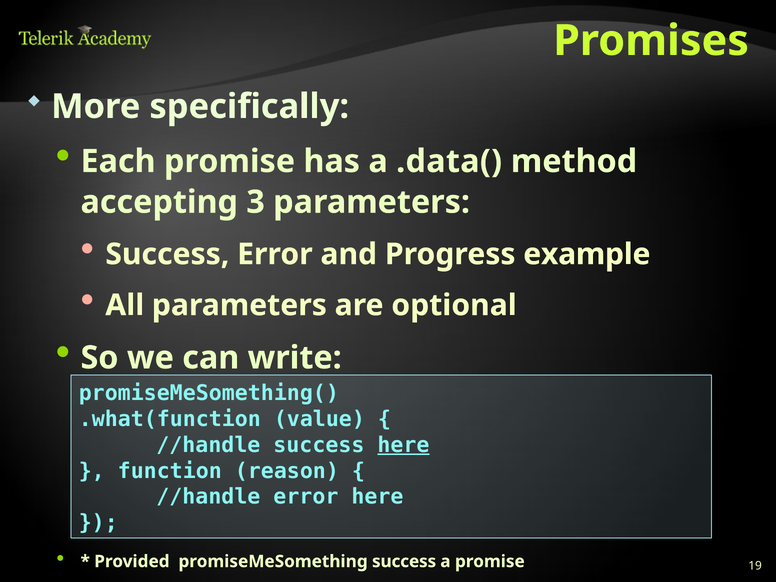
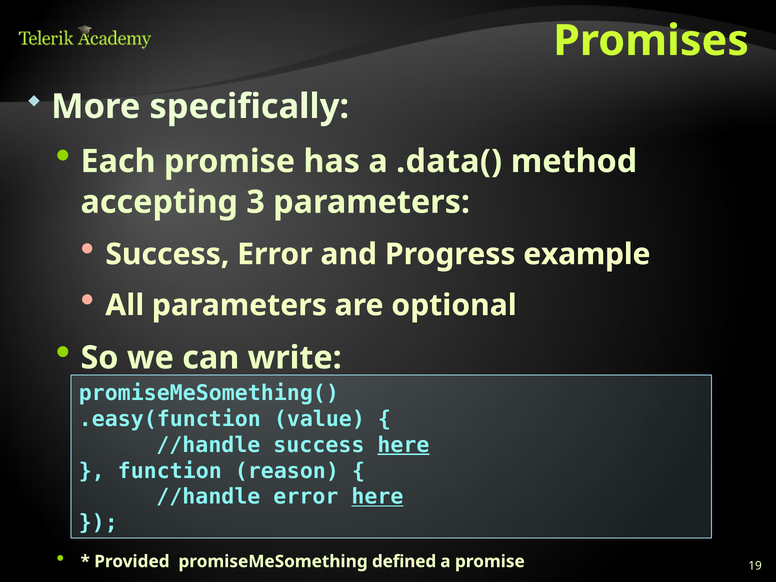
.what(function: .what(function -> .easy(function (170, 419)
here underline: none -> present (377, 497)
promiseMeSomething success: success -> defined (404, 561)
